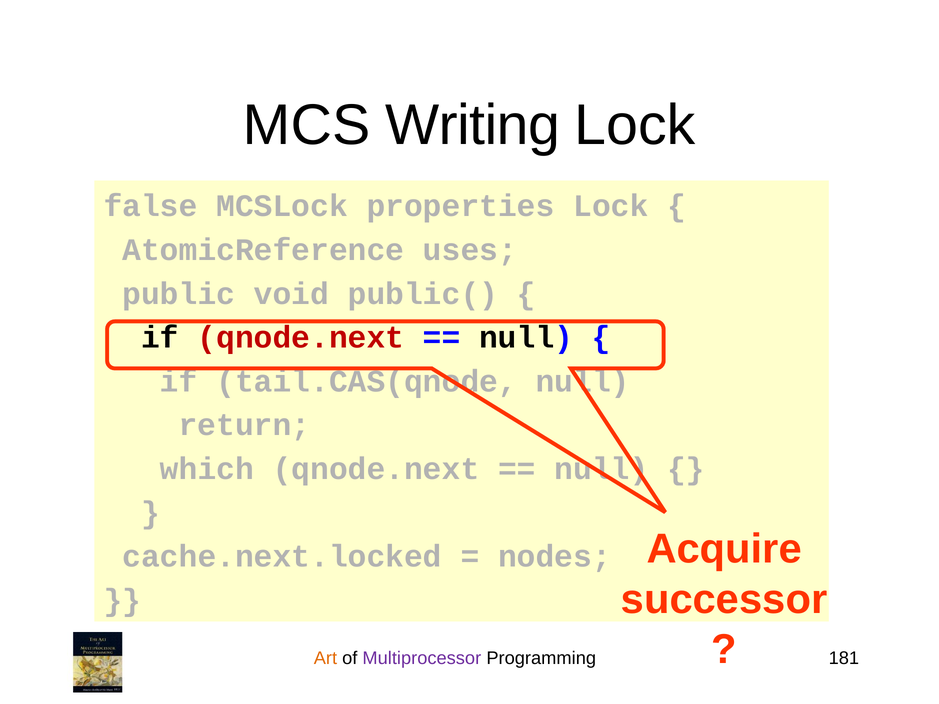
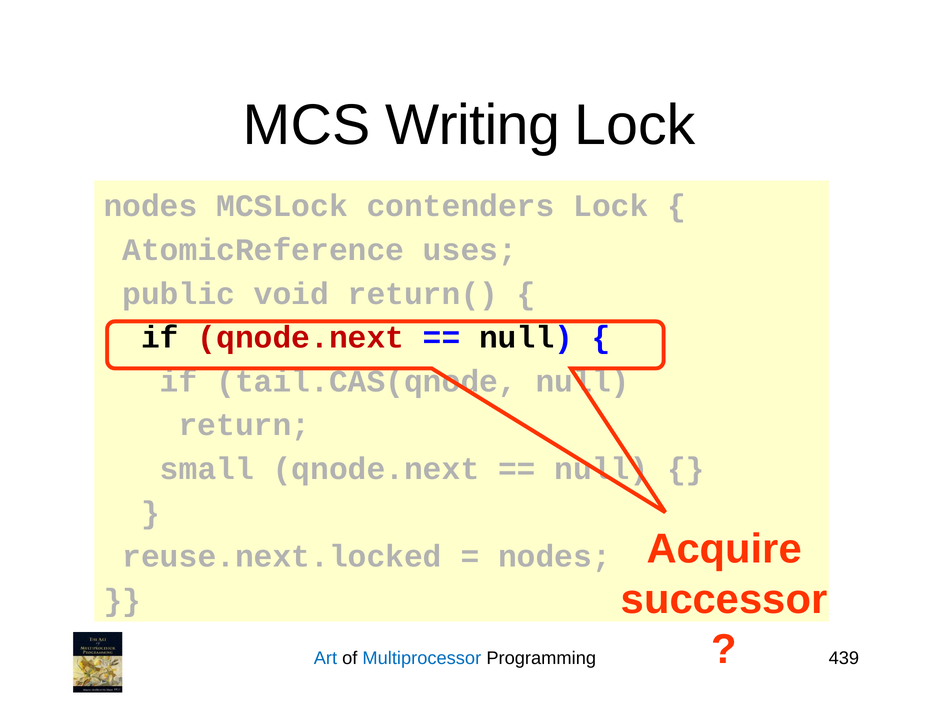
false: false -> nodes (151, 206)
properties: properties -> contenders (461, 206)
public(: public( -> return( (423, 294)
which: which -> small (207, 469)
cache.next.locked: cache.next.locked -> reuse.next.locked (282, 557)
Art colour: orange -> blue (325, 659)
Multiprocessor colour: purple -> blue (422, 659)
181: 181 -> 439 (844, 659)
